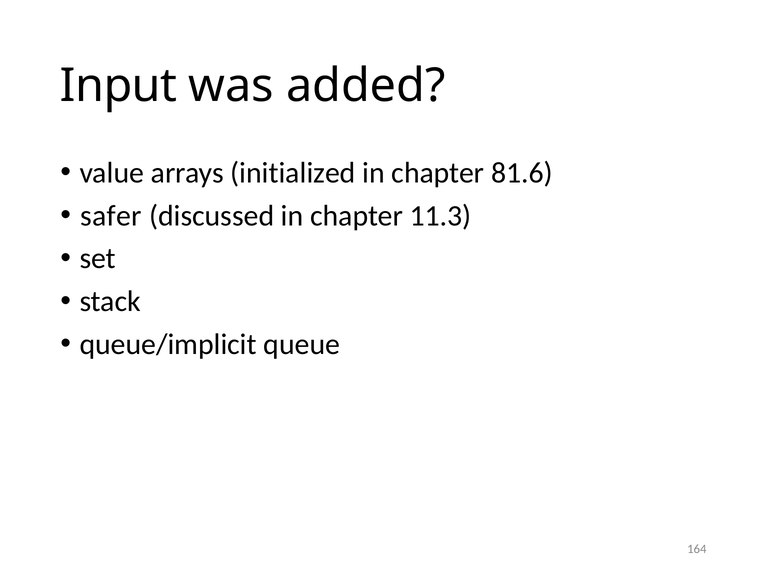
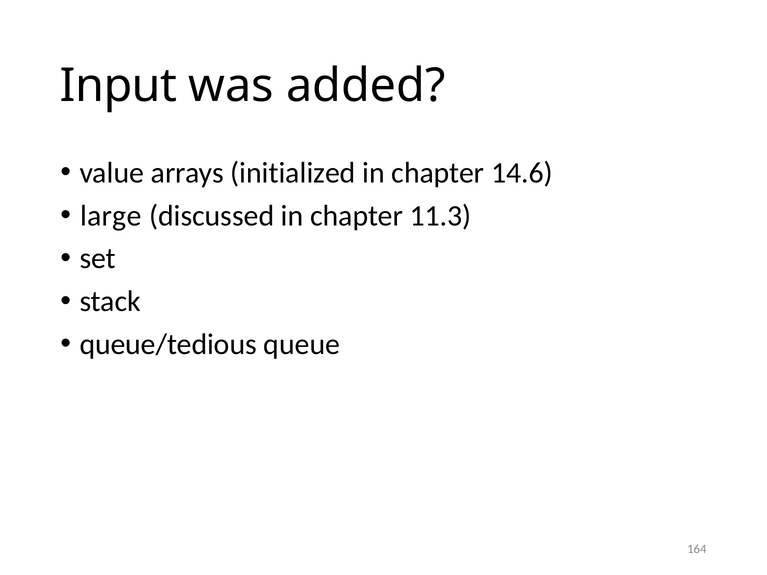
81.6: 81.6 -> 14.6 (522, 173)
safer: safer -> large (111, 216)
queue/implicit: queue/implicit -> queue/tedious (168, 344)
